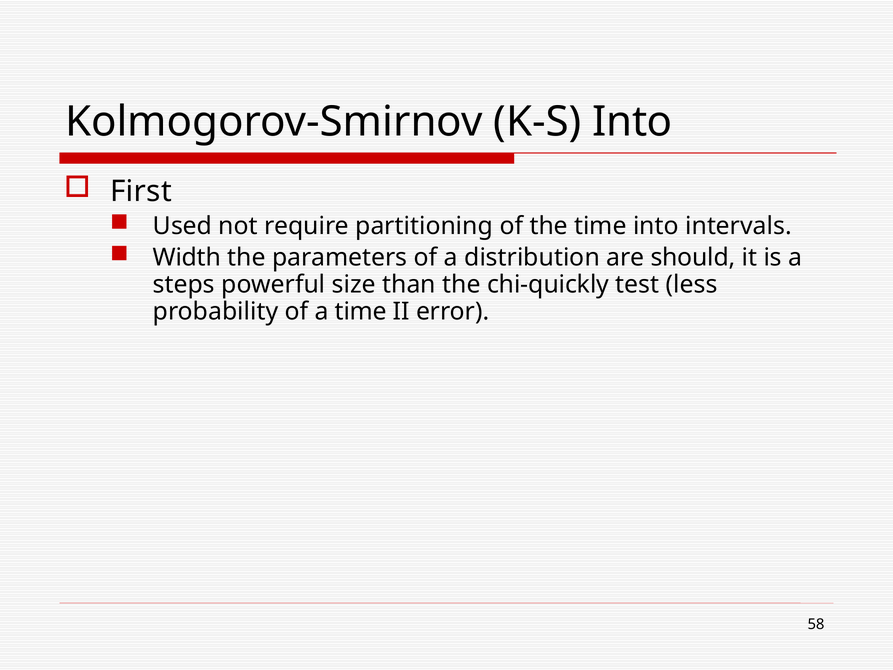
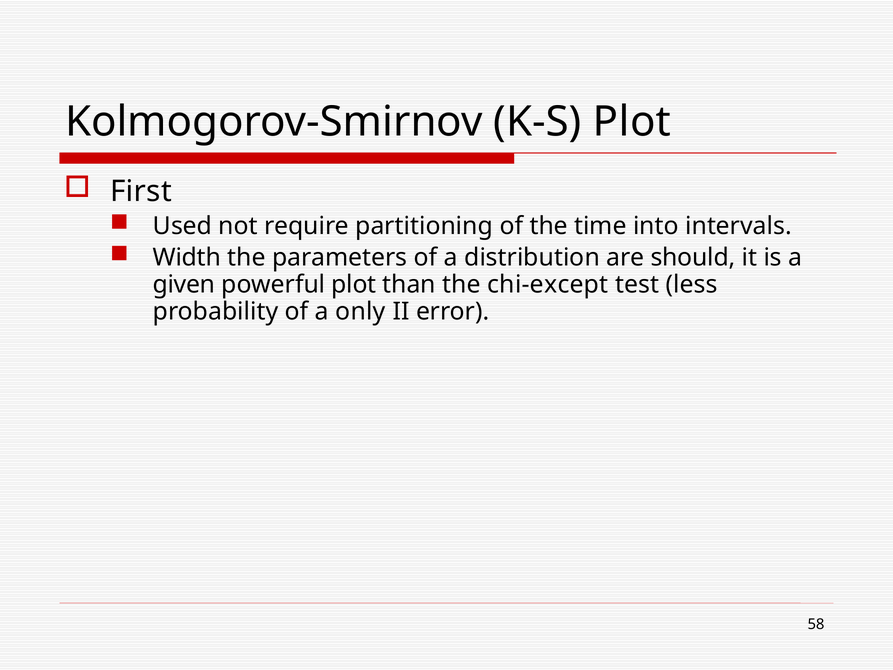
K-S Into: Into -> Plot (632, 122)
steps: steps -> given (184, 284)
powerful size: size -> plot (354, 284)
chi-quickly: chi-quickly -> chi-except (548, 284)
a time: time -> only (361, 311)
